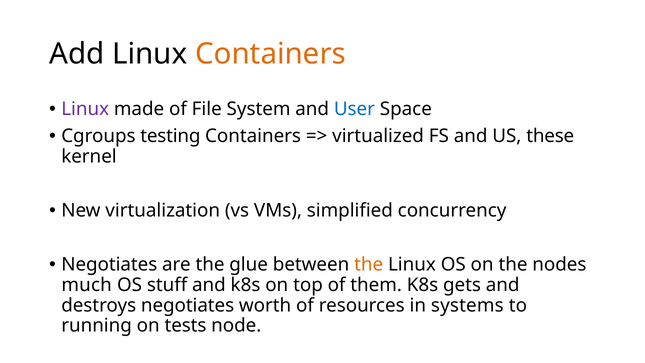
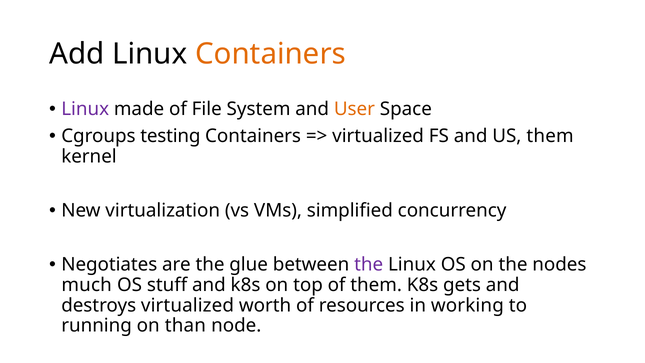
User colour: blue -> orange (354, 109)
US these: these -> them (550, 136)
the colour: orange -> purple (369, 265)
destroys negotiates: negotiates -> virtualized (187, 305)
systems: systems -> working (467, 305)
tests: tests -> than (185, 326)
